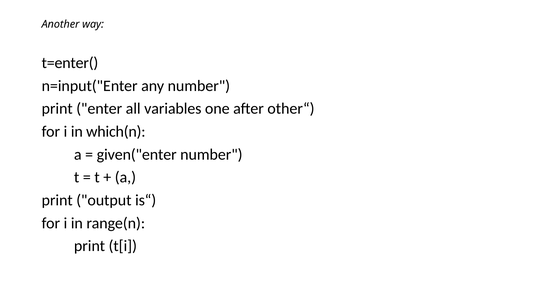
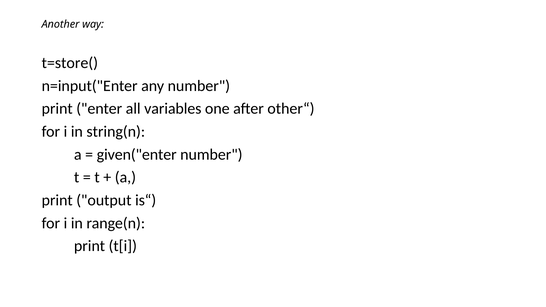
t=enter(: t=enter( -> t=store( (70, 63)
which(n: which(n -> string(n (116, 132)
